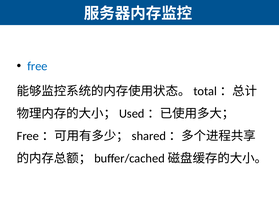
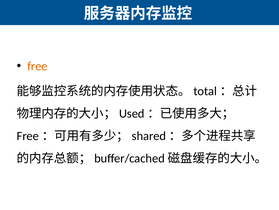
free colour: blue -> orange (37, 66)
